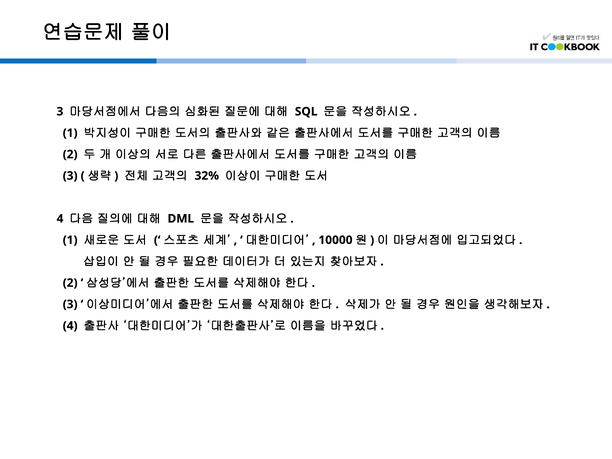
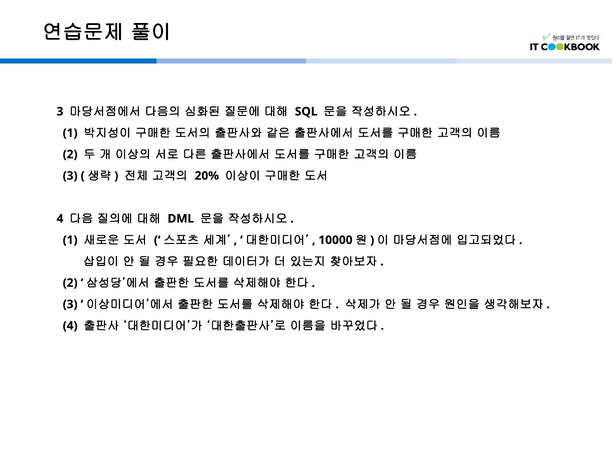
32%: 32% -> 20% (207, 176)
